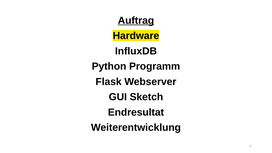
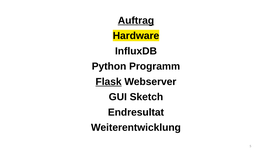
Flask underline: none -> present (109, 82)
